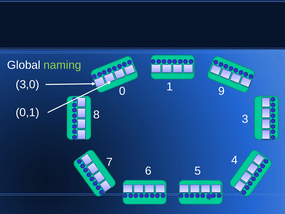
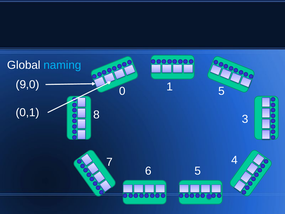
naming colour: light green -> light blue (62, 65)
3,0: 3,0 -> 9,0 (28, 84)
1 9: 9 -> 5 (221, 91)
